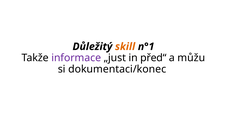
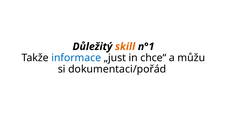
informace colour: purple -> blue (76, 58)
před“: před“ -> chce“ (153, 58)
dokumentaci/konec: dokumentaci/konec -> dokumentaci/pořád (117, 69)
